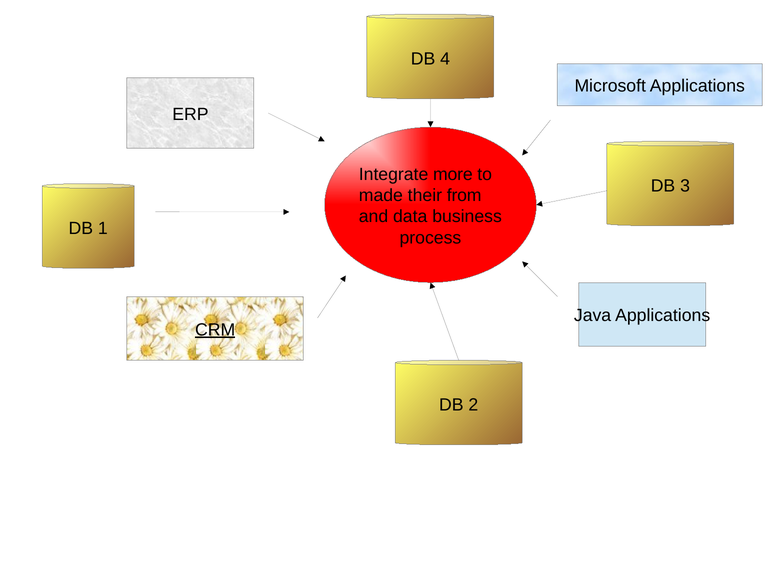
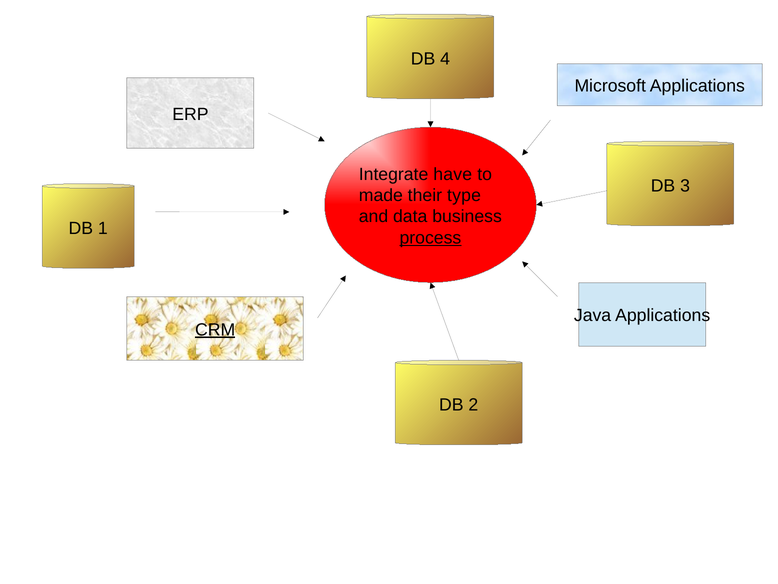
more: more -> have (453, 174)
from: from -> type (464, 195)
process underline: none -> present (430, 238)
